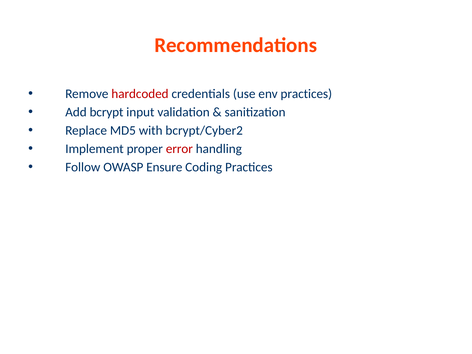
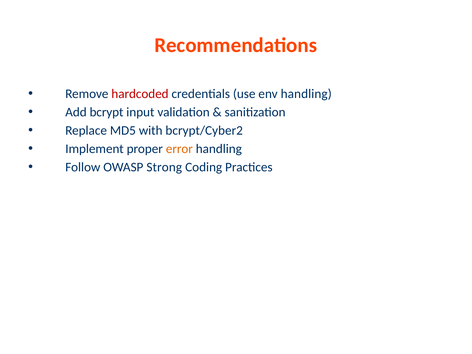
env practices: practices -> handling (306, 94)
error colour: red -> orange (179, 149)
Ensure: Ensure -> Strong (164, 167)
